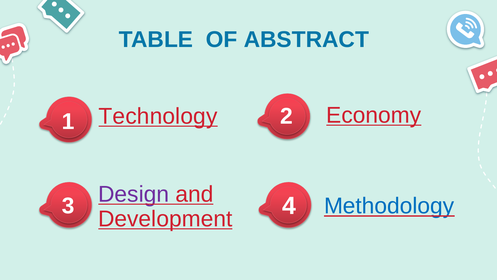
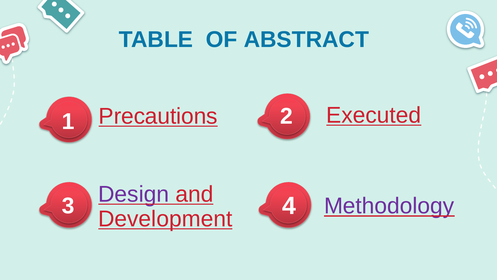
Technology: Technology -> Precautions (158, 116)
Economy: Economy -> Executed (374, 115)
Methodology colour: blue -> purple (389, 206)
